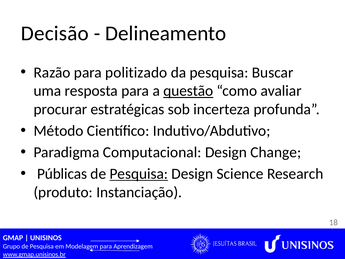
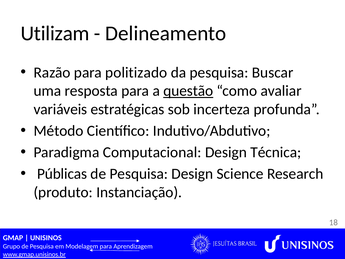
Decisão: Decisão -> Utilizam (55, 33)
procurar: procurar -> variáveis (60, 109)
Change: Change -> Técnica (276, 152)
Pesquisa underline: present -> none (139, 174)
